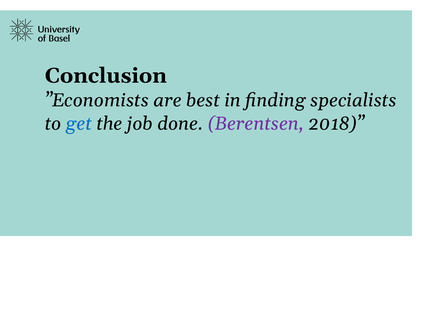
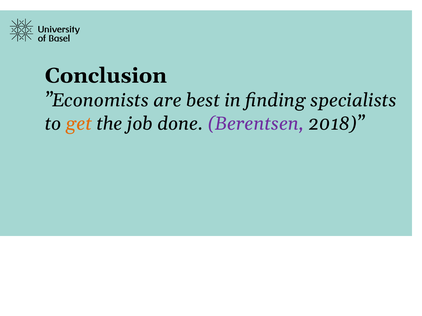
get colour: blue -> orange (79, 124)
